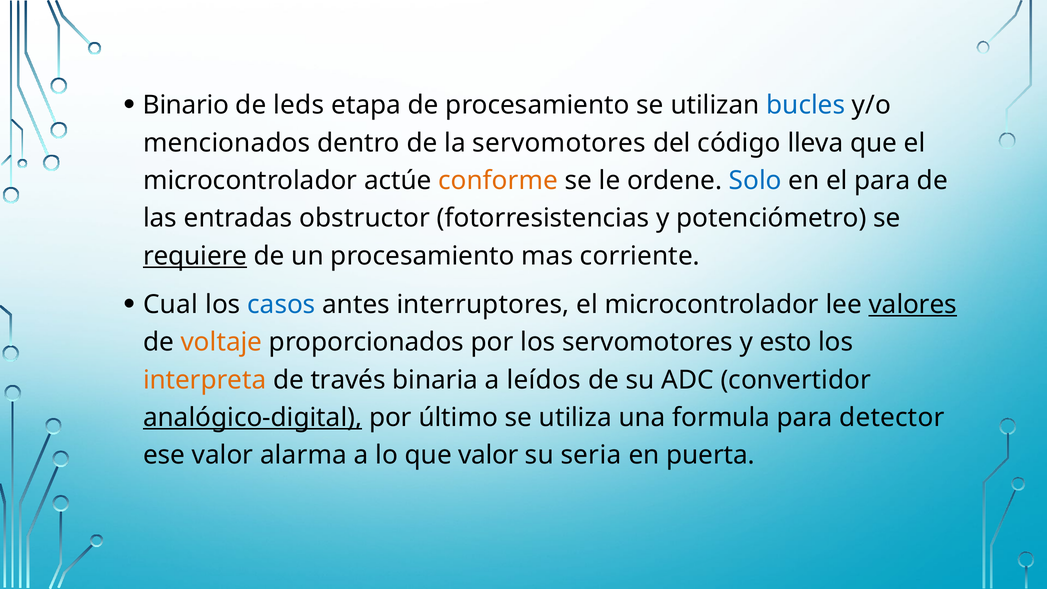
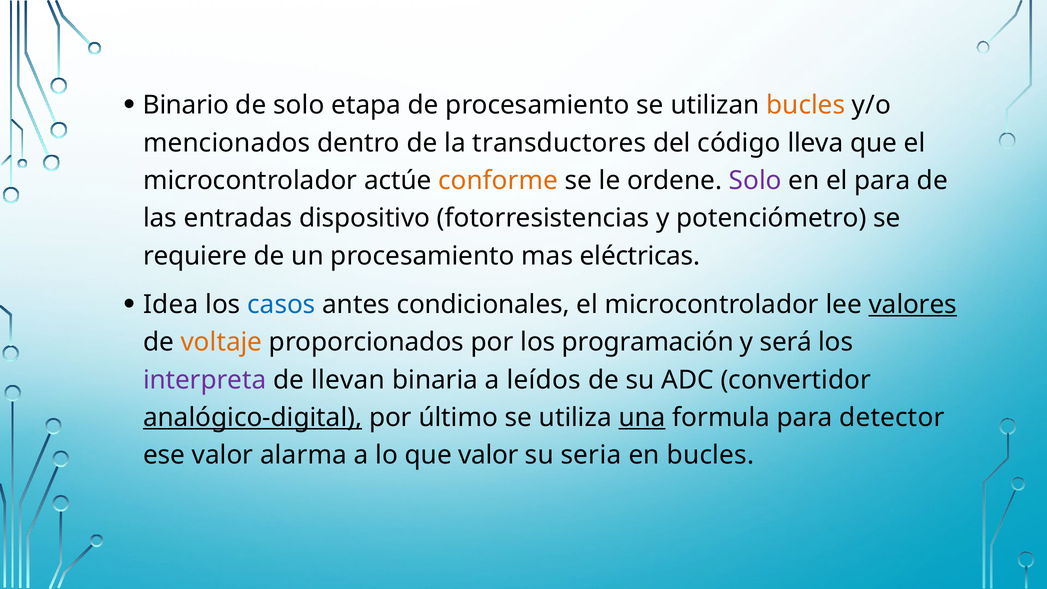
de leds: leds -> solo (299, 105)
bucles colour: blue -> orange (806, 105)
la servomotores: servomotores -> transductores (559, 143)
Solo colour: blue -> purple (755, 181)
obstructor: obstructor -> dispositivo (365, 218)
requiere underline: present -> none (195, 256)
corriente: corriente -> eléctricas (640, 256)
Cual: Cual -> Idea (171, 305)
interruptores: interruptores -> condicionales (483, 305)
los servomotores: servomotores -> programación (648, 342)
esto: esto -> será (786, 342)
interpreta colour: orange -> purple (205, 380)
través: través -> llevan (348, 380)
una underline: none -> present (642, 418)
en puerta: puerta -> bucles (710, 455)
